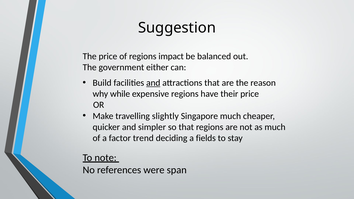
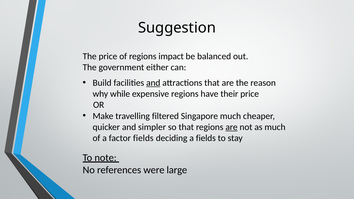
slightly: slightly -> filtered (165, 116)
are underline: none -> present (232, 127)
factor trend: trend -> fields (143, 138)
span: span -> large (177, 170)
